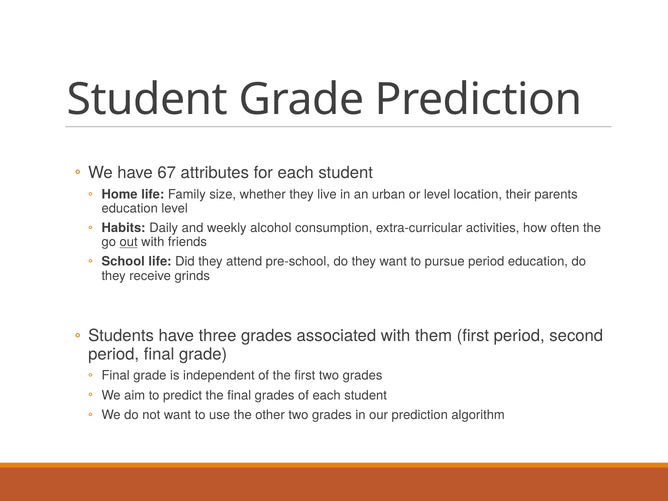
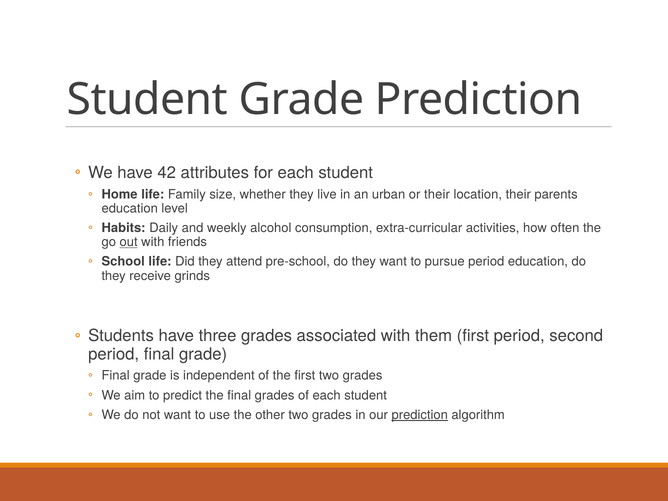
67: 67 -> 42 (167, 173)
or level: level -> their (437, 194)
prediction underline: none -> present (420, 415)
